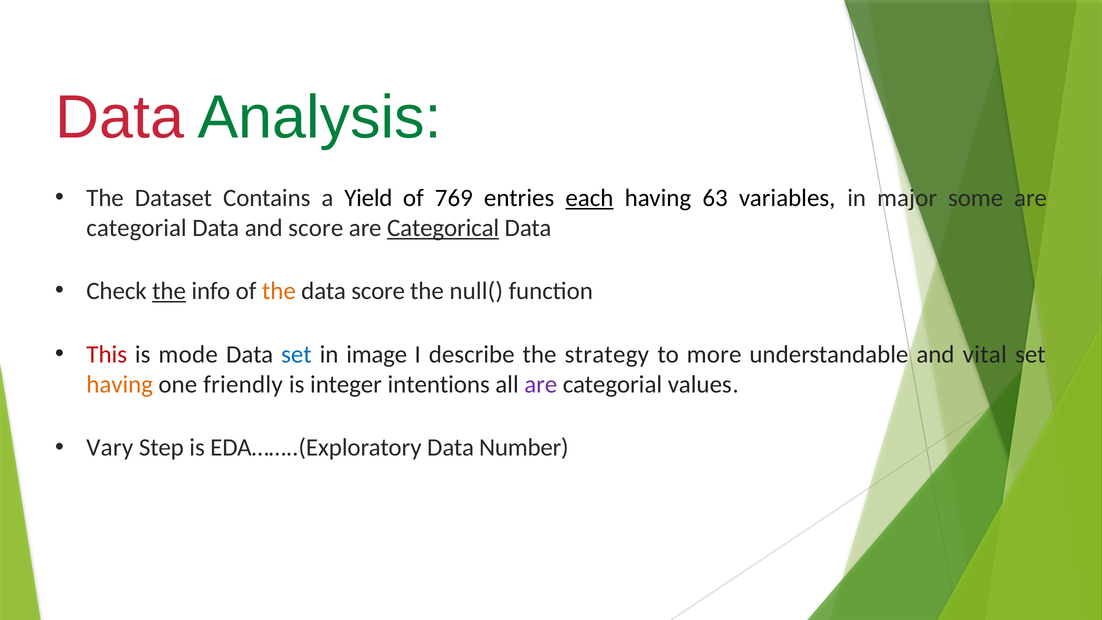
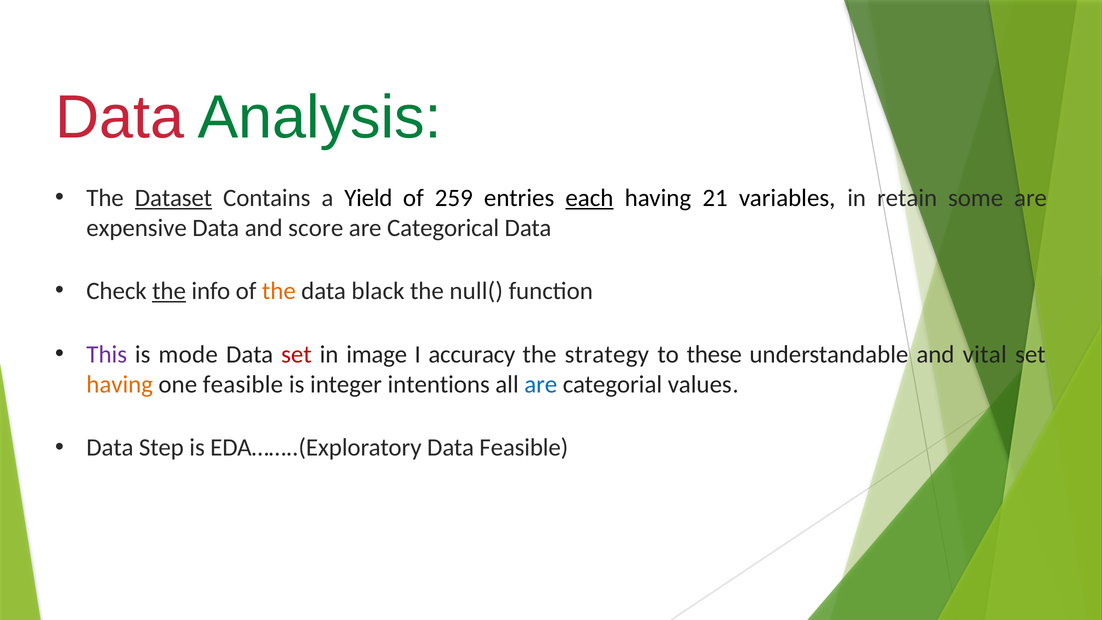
Dataset underline: none -> present (173, 198)
769: 769 -> 259 (454, 198)
63: 63 -> 21 (715, 198)
major: major -> retain (907, 198)
categorial: categorial -> expensive (137, 228)
Categorical underline: present -> none (443, 228)
data score: score -> black (378, 291)
This colour: red -> purple (107, 354)
set colour: blue -> red (296, 354)
describe: describe -> accuracy (472, 354)
more: more -> these (714, 354)
one friendly: friendly -> feasible (243, 384)
are colour: purple -> blue (541, 384)
Vary: Vary -> Data (110, 448)
Data Number: Number -> Feasible (524, 448)
